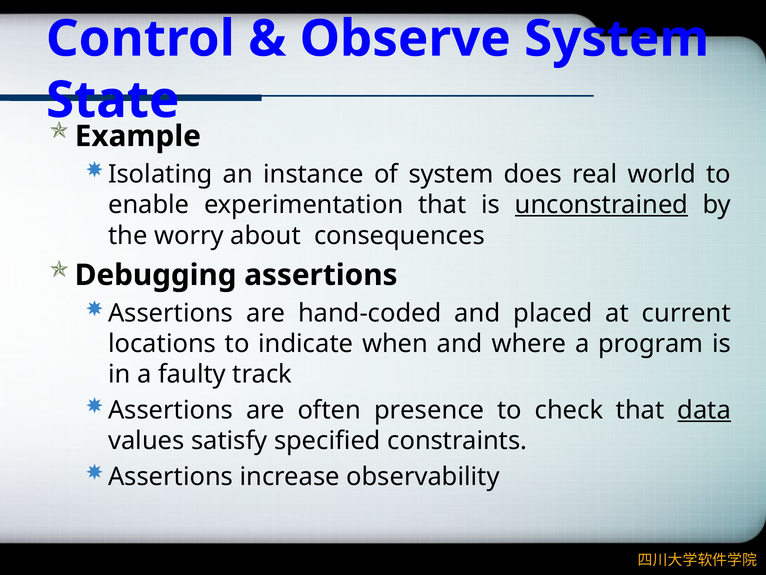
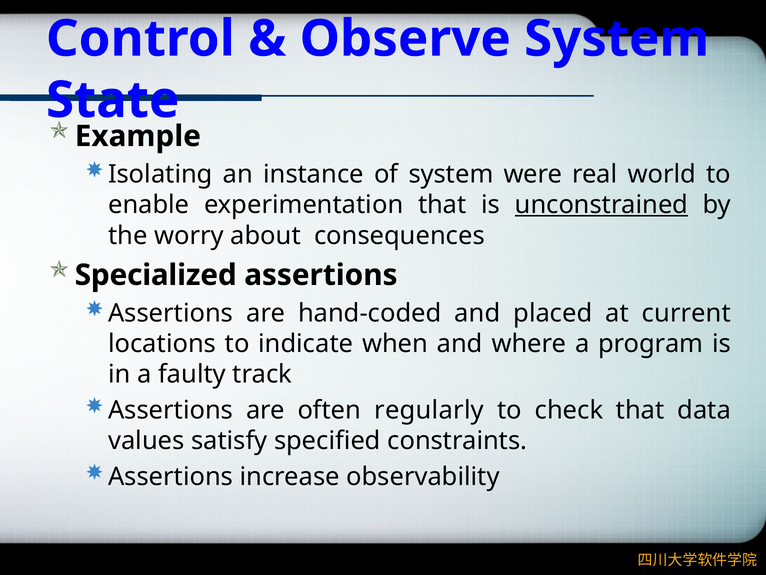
does: does -> were (533, 174)
Debugging: Debugging -> Specialized (156, 275)
presence: presence -> regularly (429, 410)
data underline: present -> none (704, 410)
